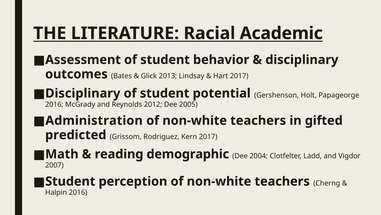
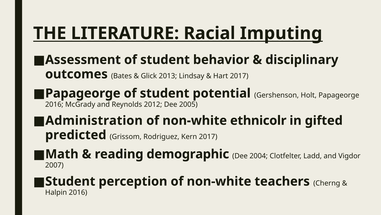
Academic: Academic -> Imputing (281, 33)
Disciplinary: Disciplinary -> Papageorge (83, 93)
teachers: teachers -> ethnicolr (258, 120)
